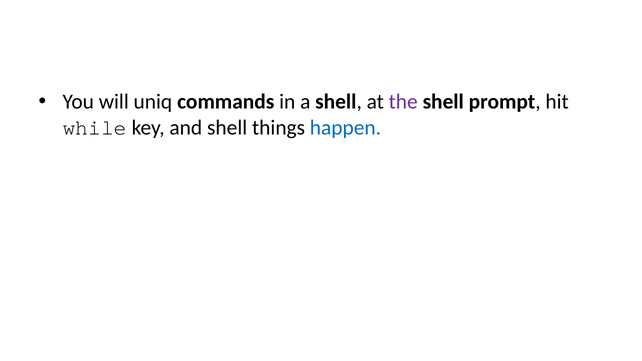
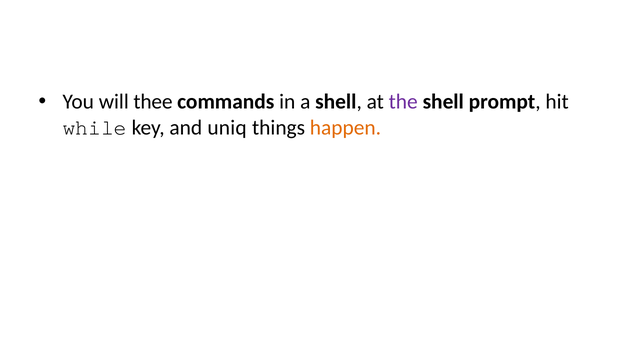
uniq: uniq -> thee (153, 102)
and shell: shell -> uniq (227, 128)
happen colour: blue -> orange (345, 128)
